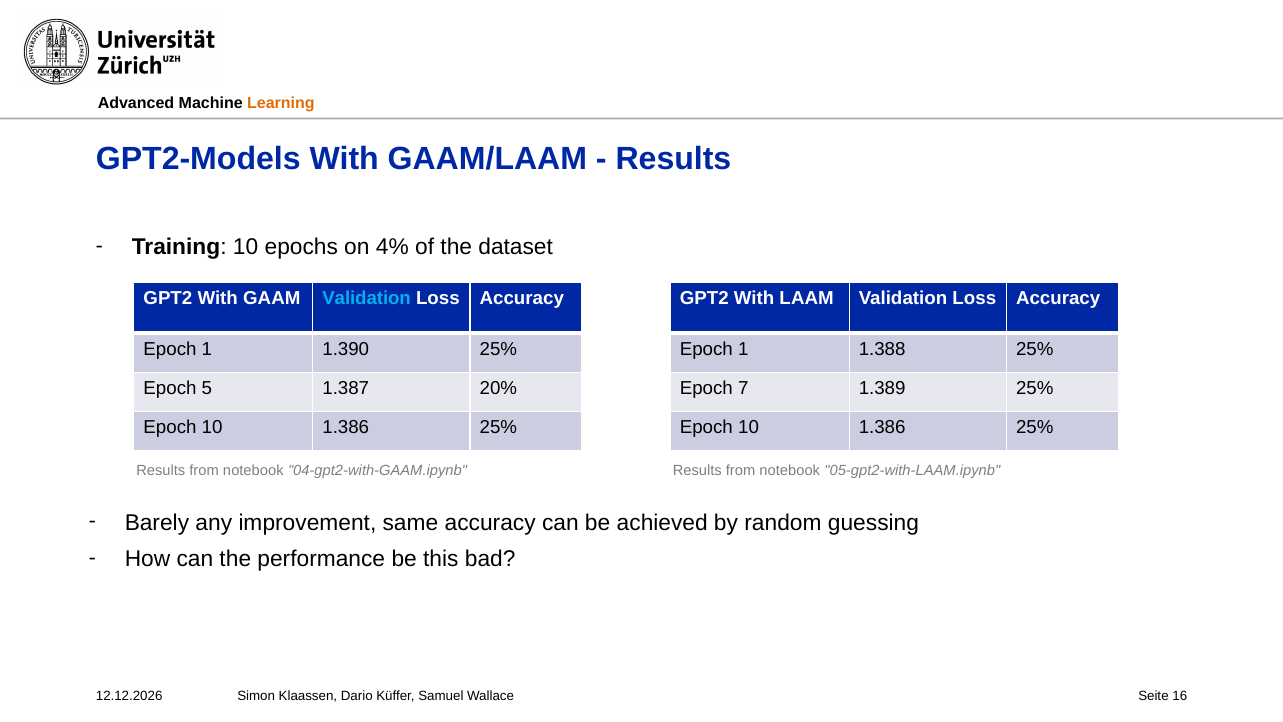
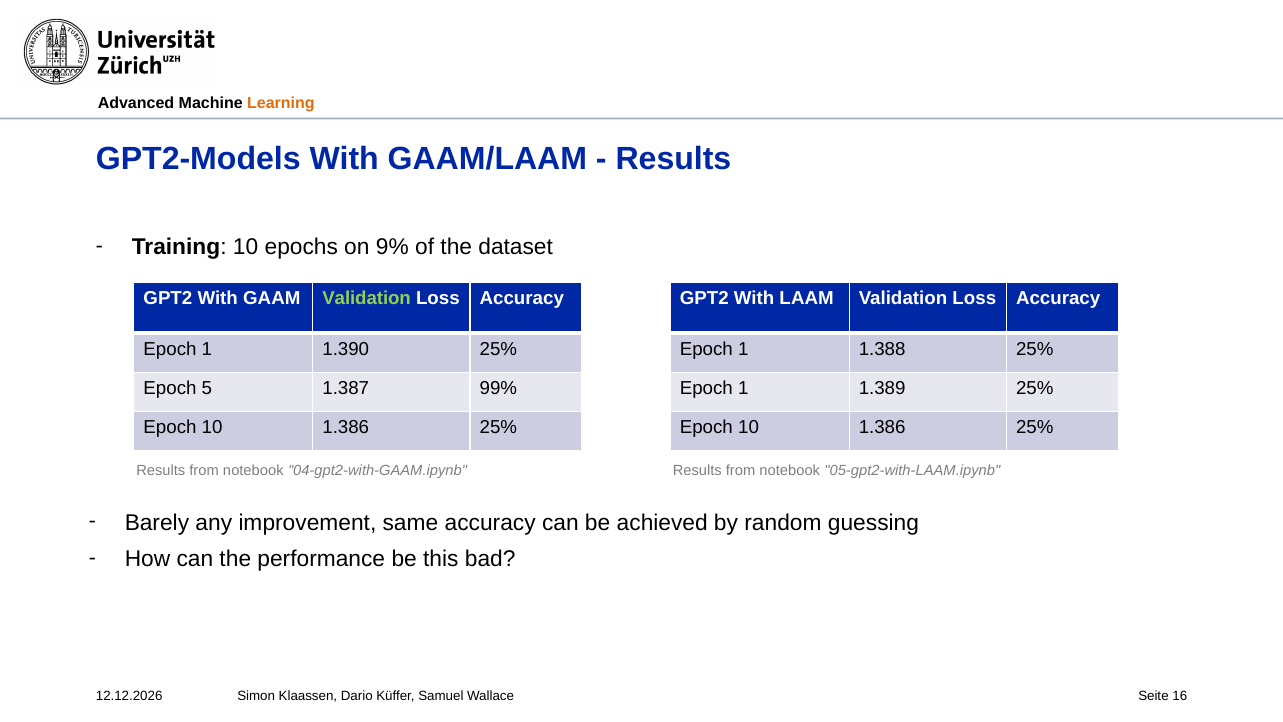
4%: 4% -> 9% (392, 247)
Validation colour: light blue -> light green (367, 298)
20%: 20% -> 99% (498, 388)
7: 7 -> 1 (743, 388)
